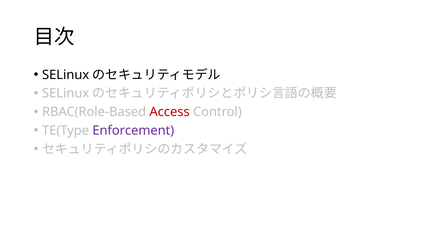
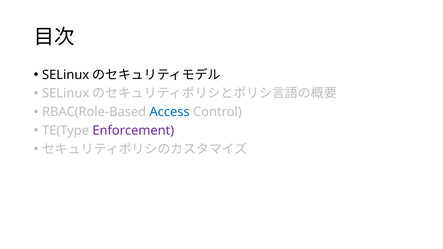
Access colour: red -> blue (170, 112)
